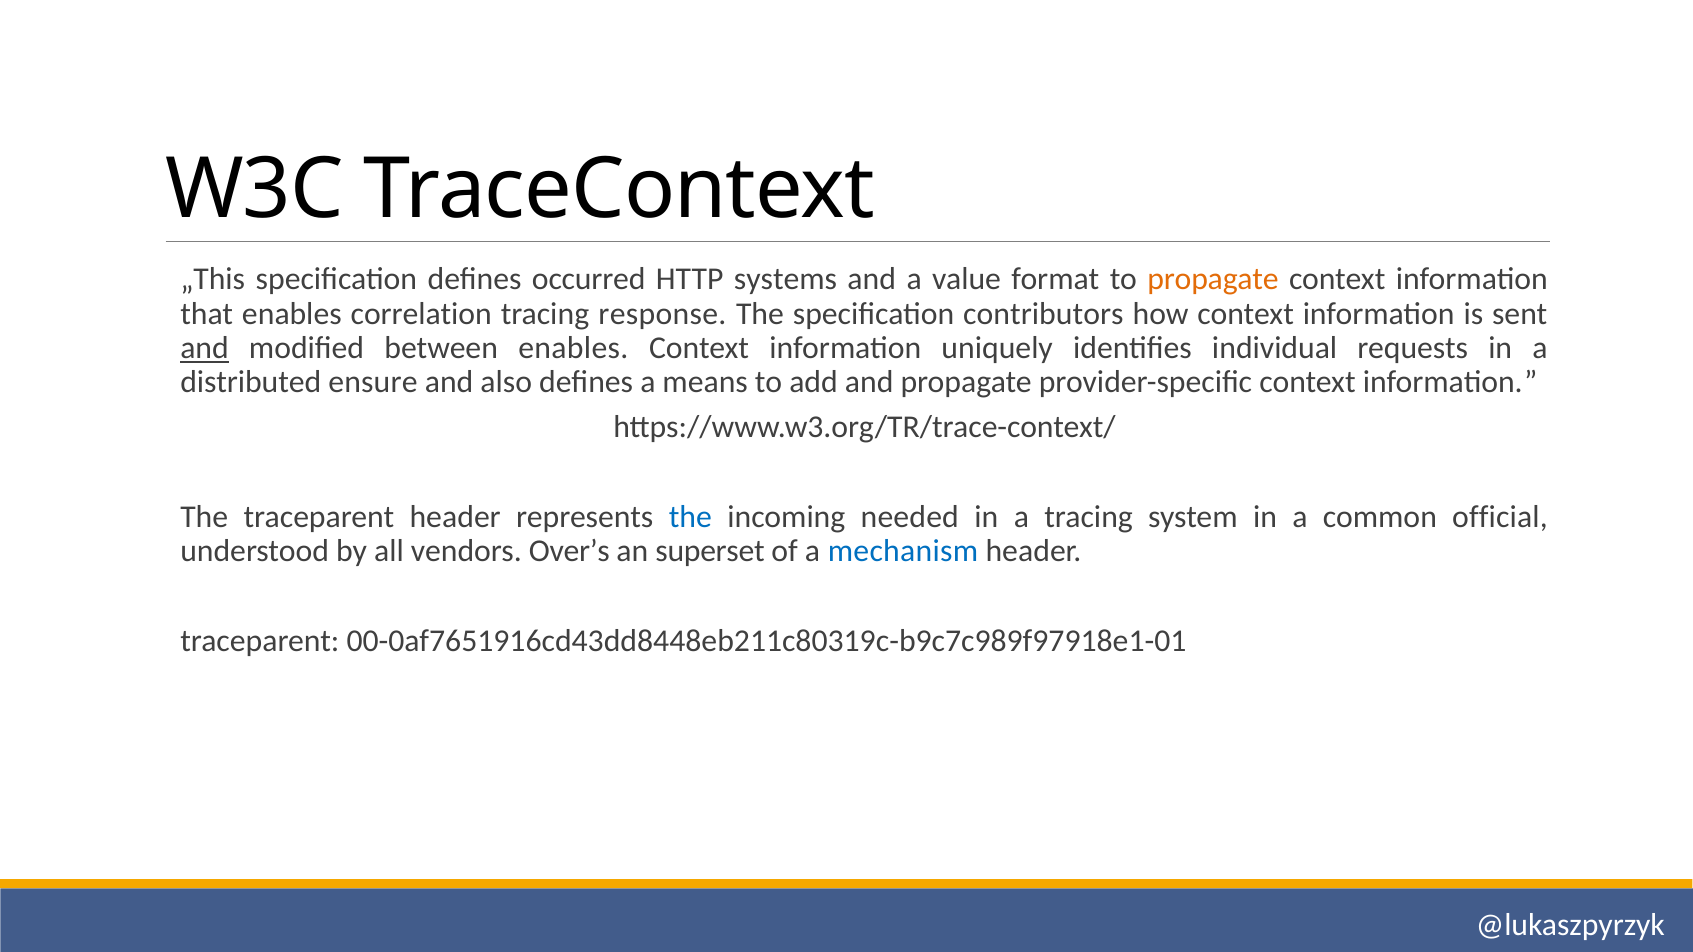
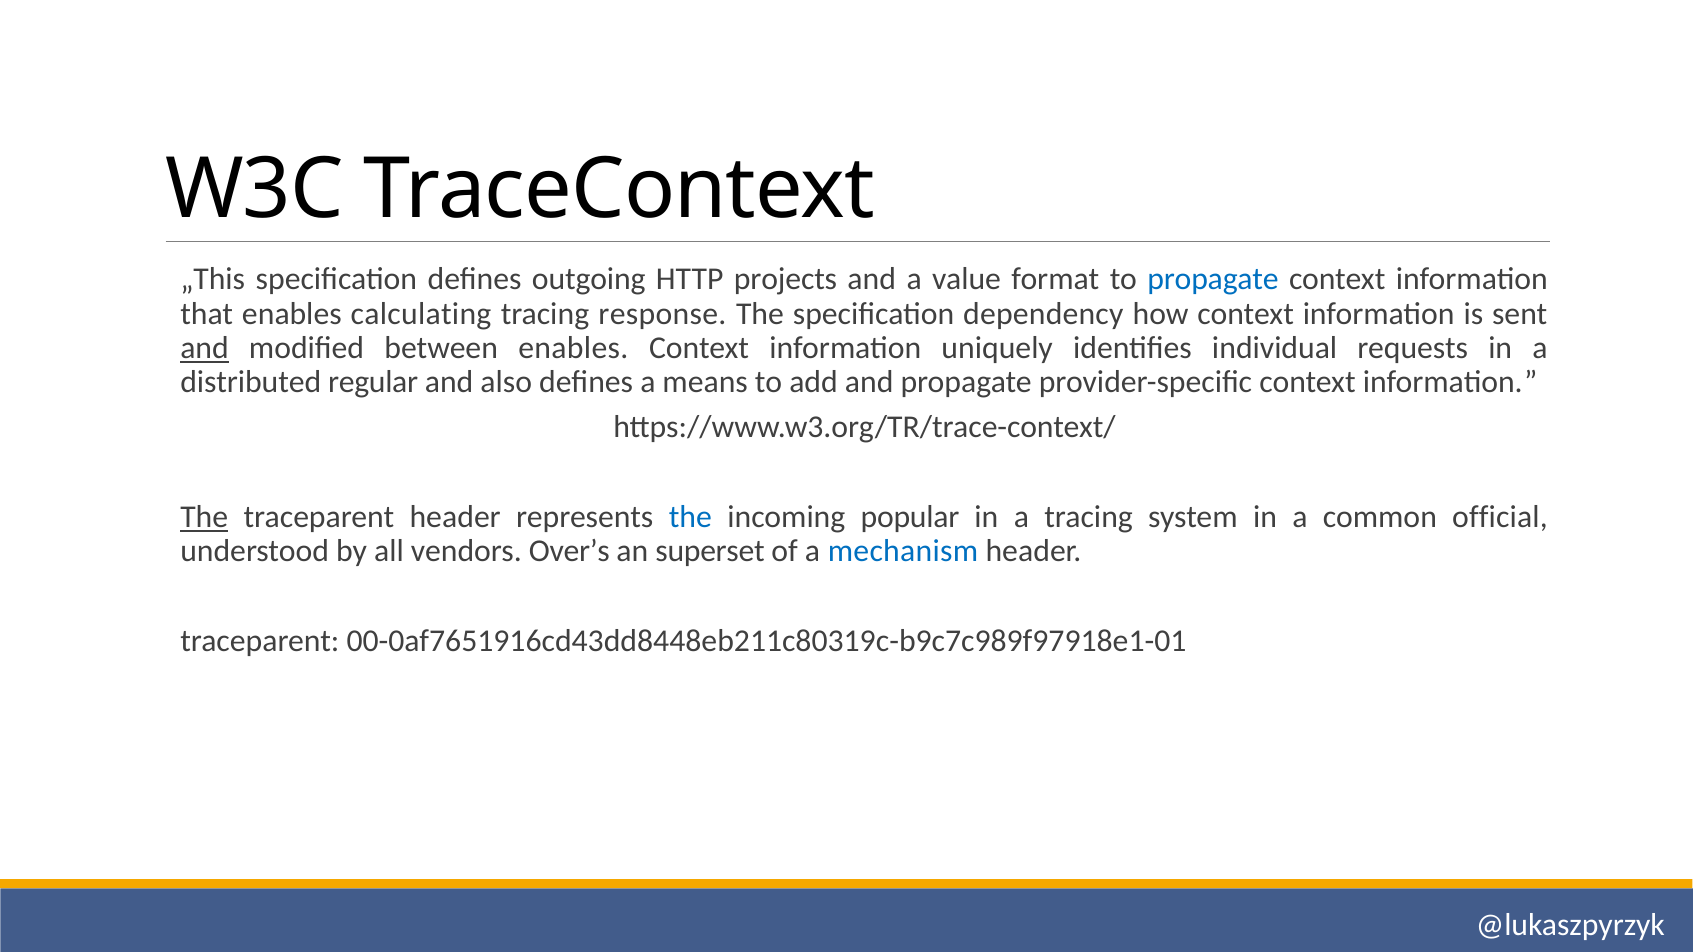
occurred: occurred -> outgoing (589, 280)
systems: systems -> projects (786, 280)
propagate colour: orange -> blue (1213, 280)
correlation: correlation -> calculating (421, 314)
contributors: contributors -> dependency (1043, 314)
ensure: ensure -> regular (373, 382)
The underline: none -> present (204, 517)
needed: needed -> popular (910, 517)
